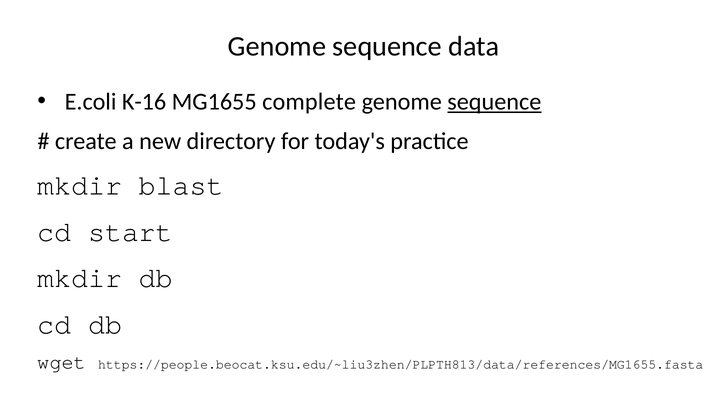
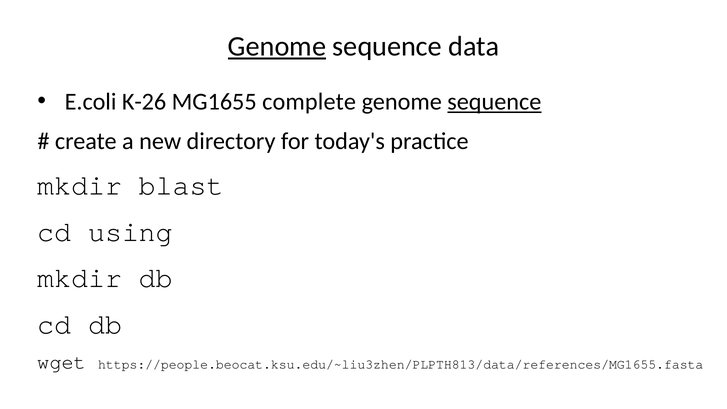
Genome underline: none -> present (277, 46)
K-16: K-16 -> K-26 (144, 102)
start: start -> using (131, 232)
